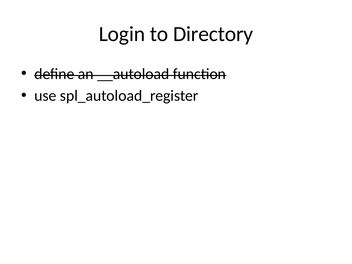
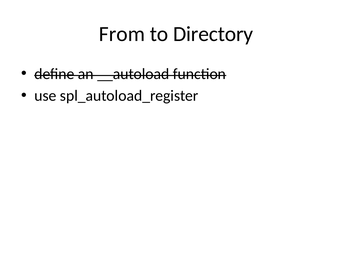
Login: Login -> From (122, 34)
